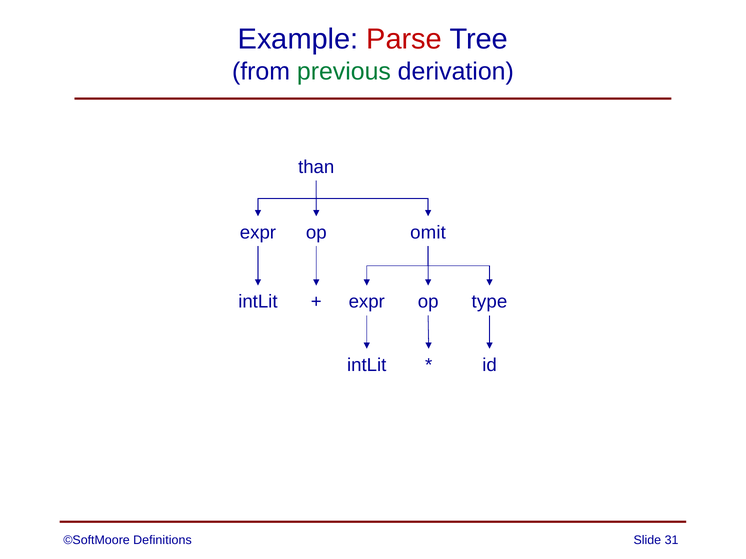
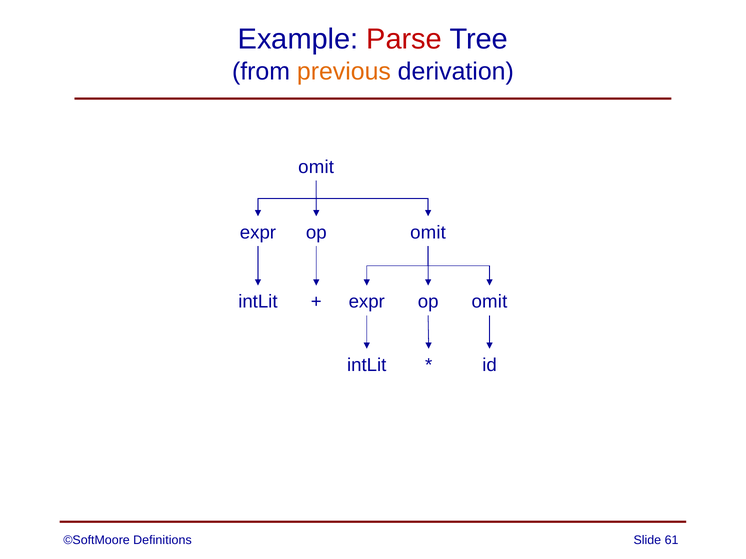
previous colour: green -> orange (344, 71)
than: than -> omit (316, 167)
type: type -> omit (489, 302)
31: 31 -> 61 (672, 540)
